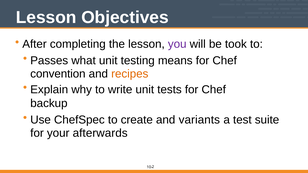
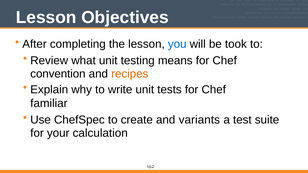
you colour: purple -> blue (177, 44)
Passes: Passes -> Review (49, 61)
backup: backup -> familiar (49, 103)
afterwards: afterwards -> calculation (100, 133)
